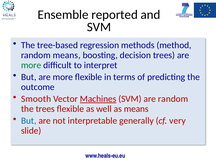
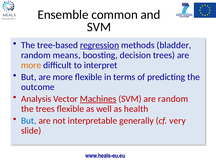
reported: reported -> common (115, 15)
regression underline: none -> present (100, 45)
method: method -> bladder (174, 45)
more colour: green -> orange (31, 65)
Smooth: Smooth -> Analysis (36, 99)
as means: means -> health (136, 109)
